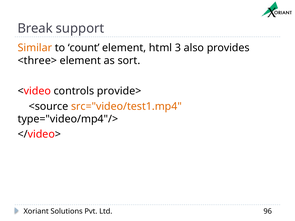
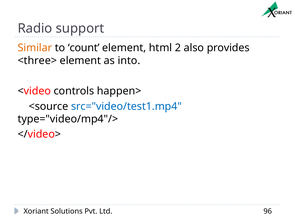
Break: Break -> Radio (35, 28)
3: 3 -> 2 (178, 48)
sort: sort -> into (129, 61)
provide>: provide> -> happen> (119, 91)
src="video/test1.mp4 colour: orange -> blue (126, 106)
